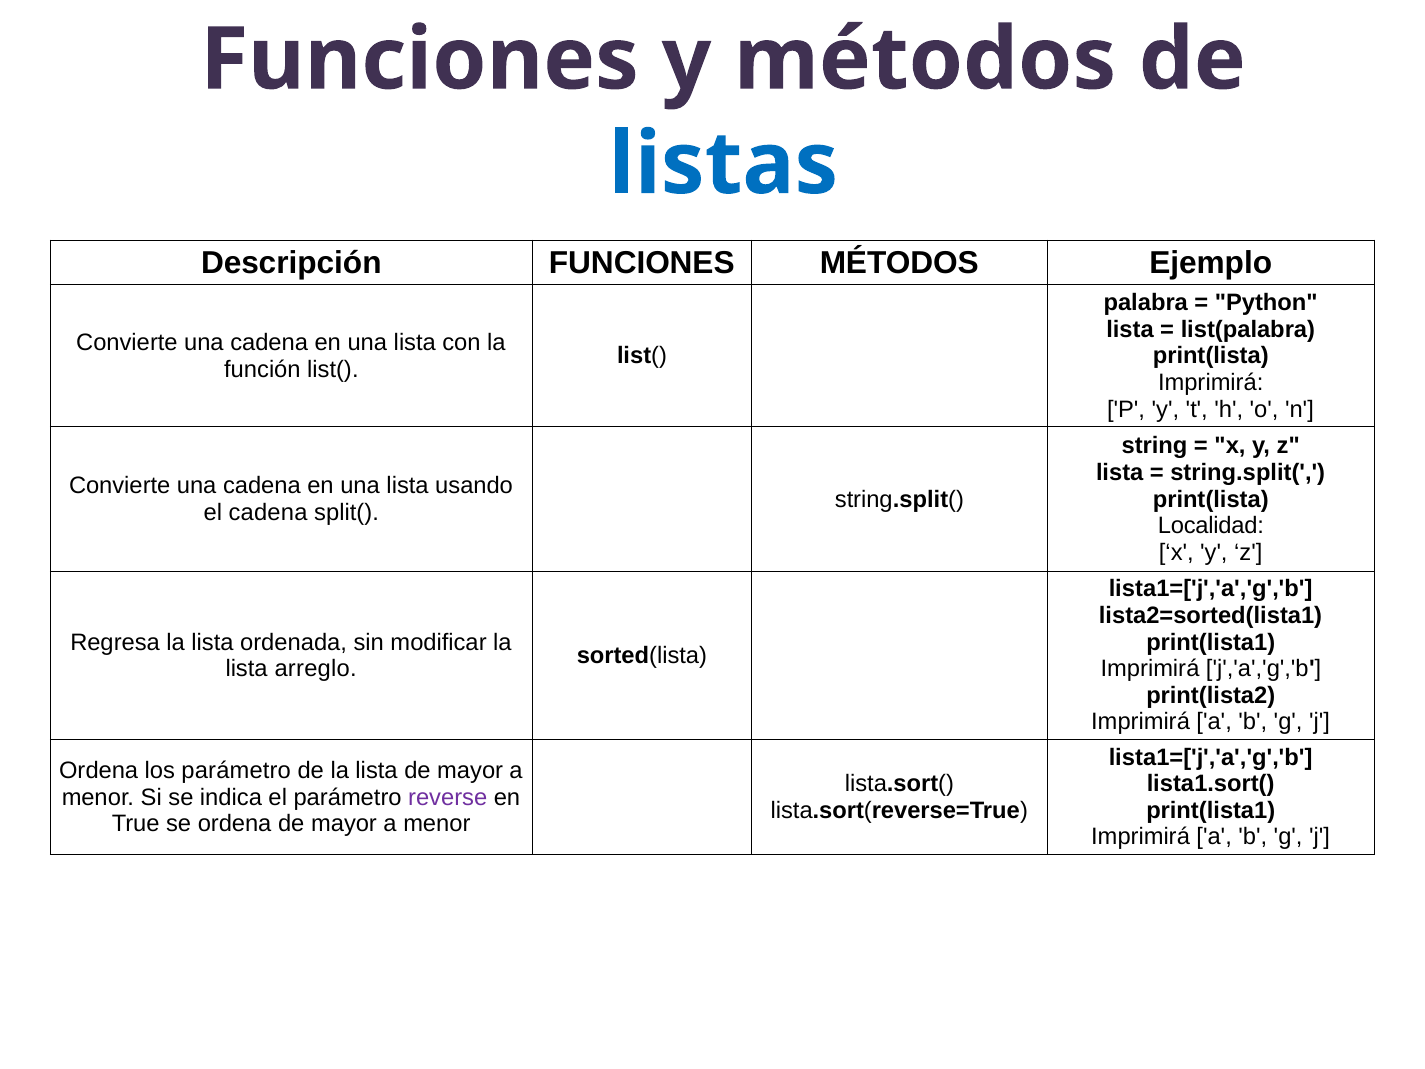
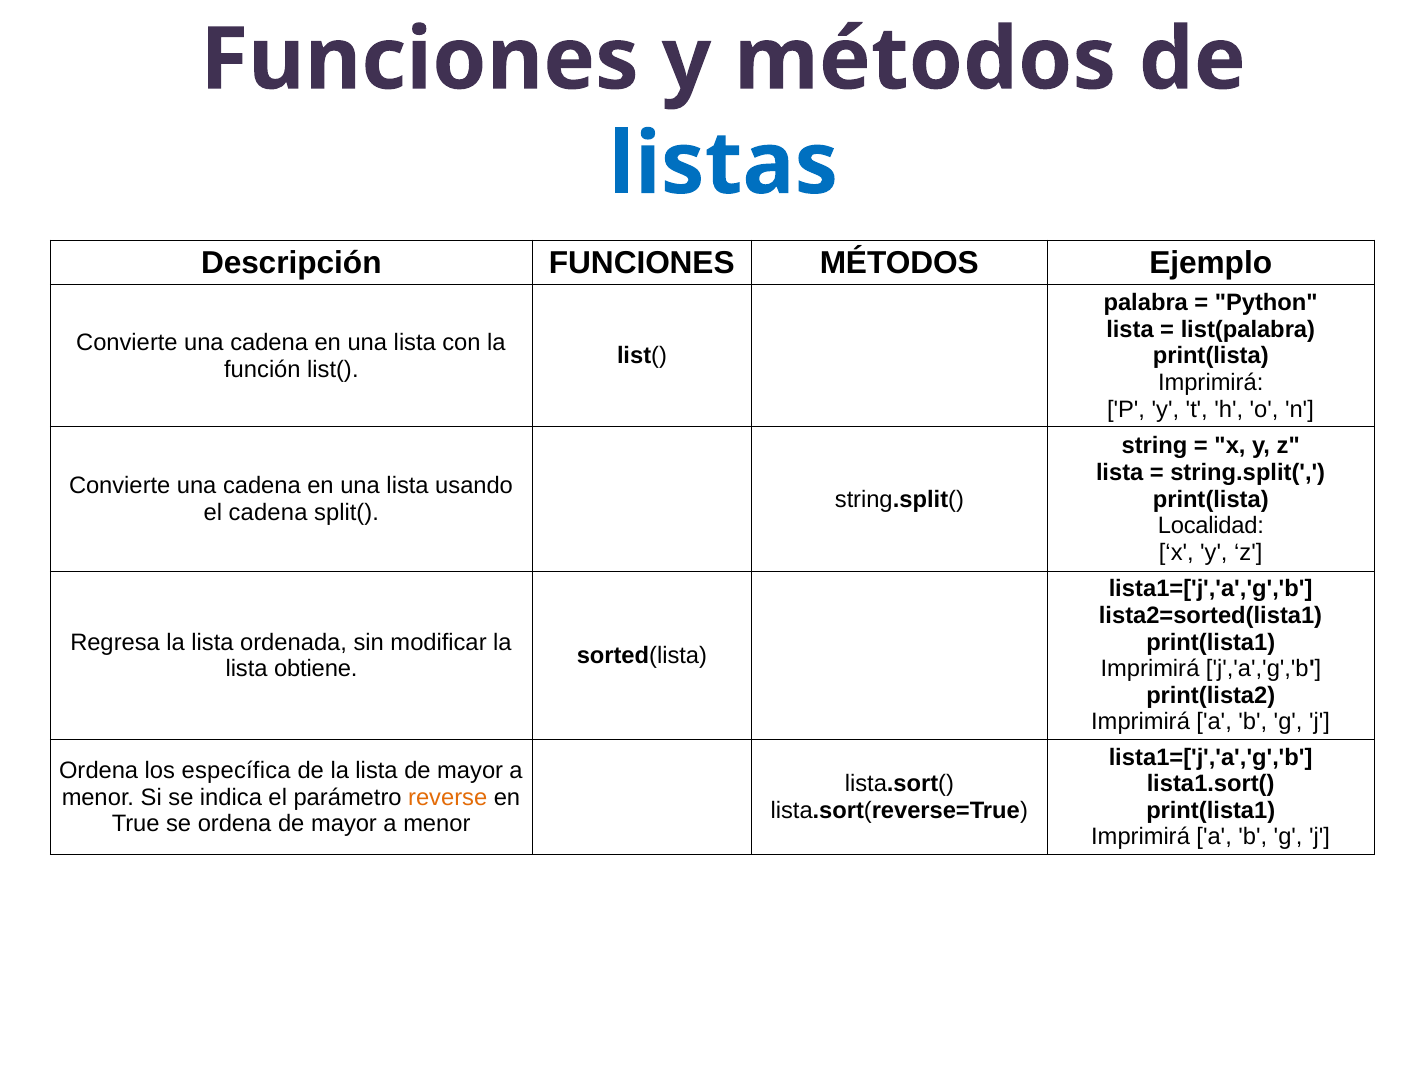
arreglo: arreglo -> obtiene (316, 669)
los parámetro: parámetro -> específica (236, 770)
reverse colour: purple -> orange (448, 797)
